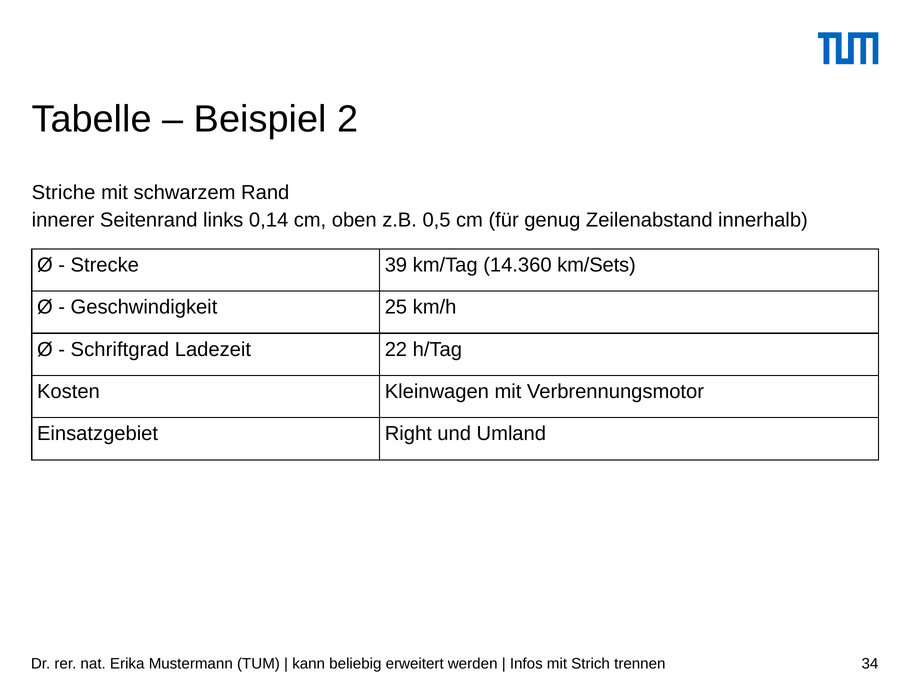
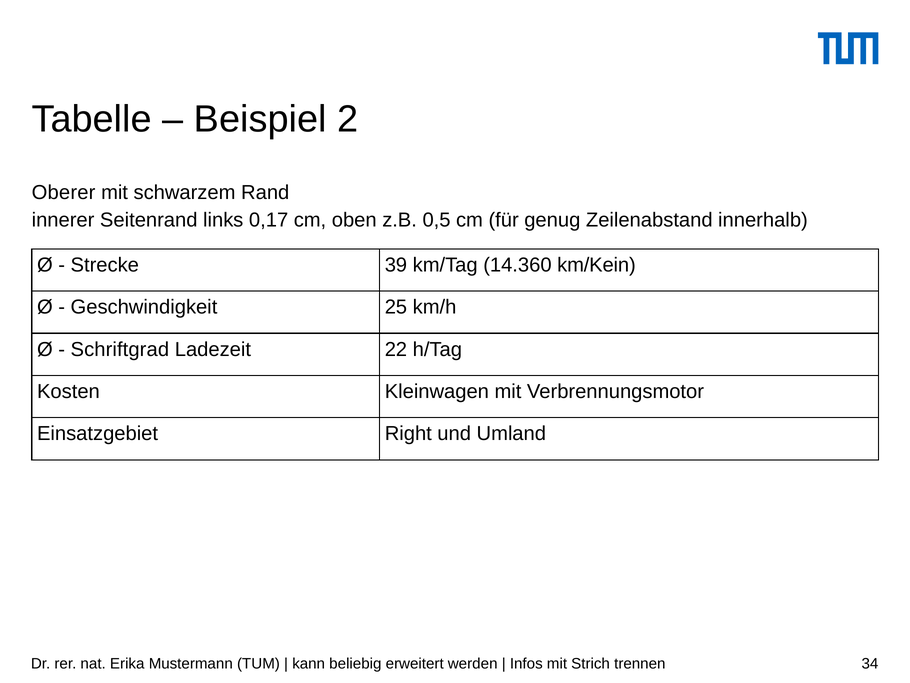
Striche: Striche -> Oberer (64, 192)
0,14: 0,14 -> 0,17 (269, 220)
km/Sets: km/Sets -> km/Kein (596, 265)
